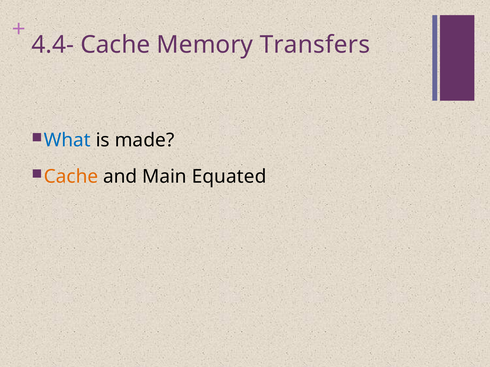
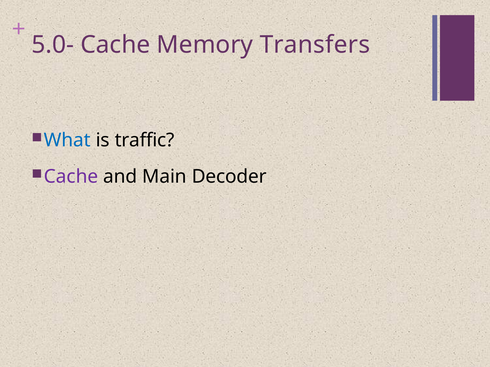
4.4-: 4.4- -> 5.0- (53, 45)
made: made -> traffic (145, 140)
Cache colour: orange -> purple (71, 177)
Equated: Equated -> Decoder (229, 177)
